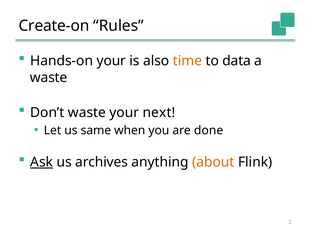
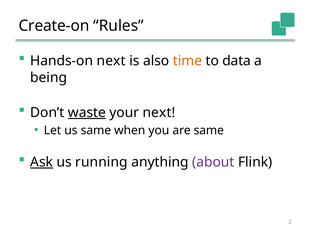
Hands-on your: your -> next (111, 61)
waste: waste -> being (49, 77)
waste underline: none -> present (87, 112)
are done: done -> same (209, 130)
archives: archives -> running (101, 162)
about colour: orange -> purple (213, 162)
